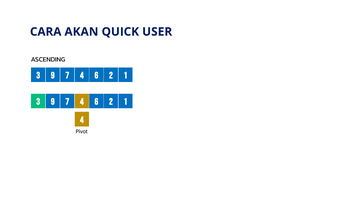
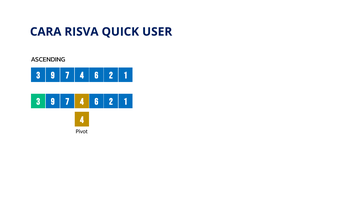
AKAN: AKAN -> RISVA (81, 32)
